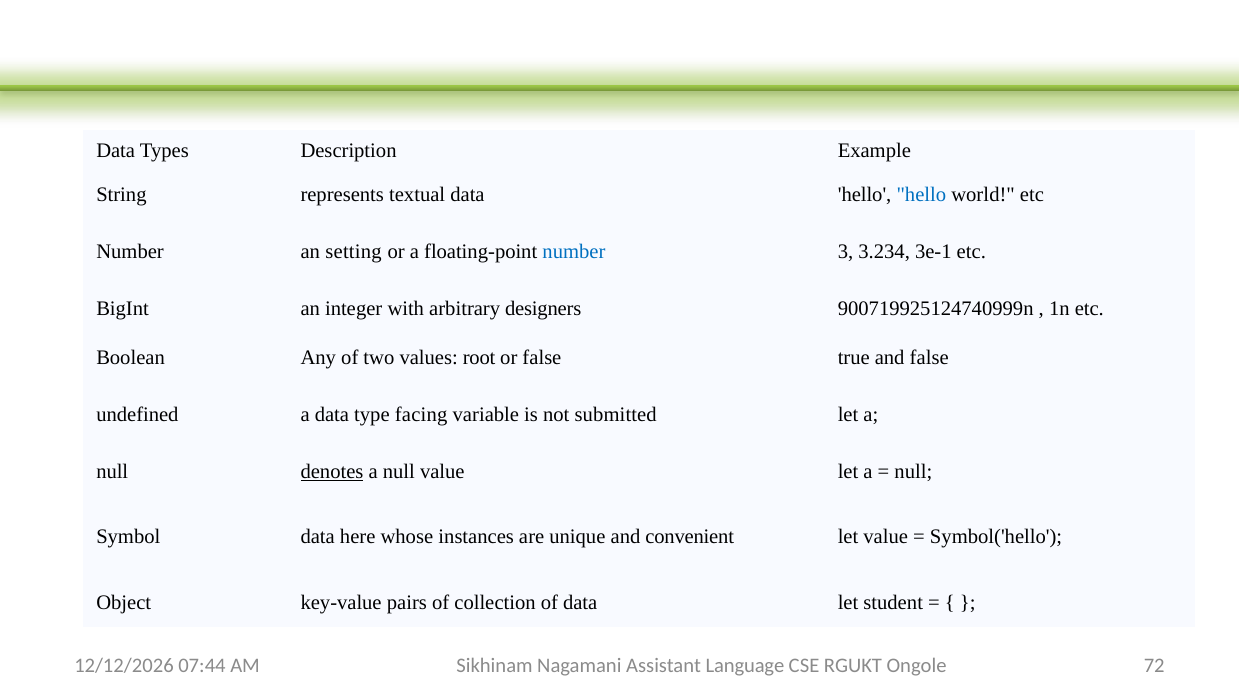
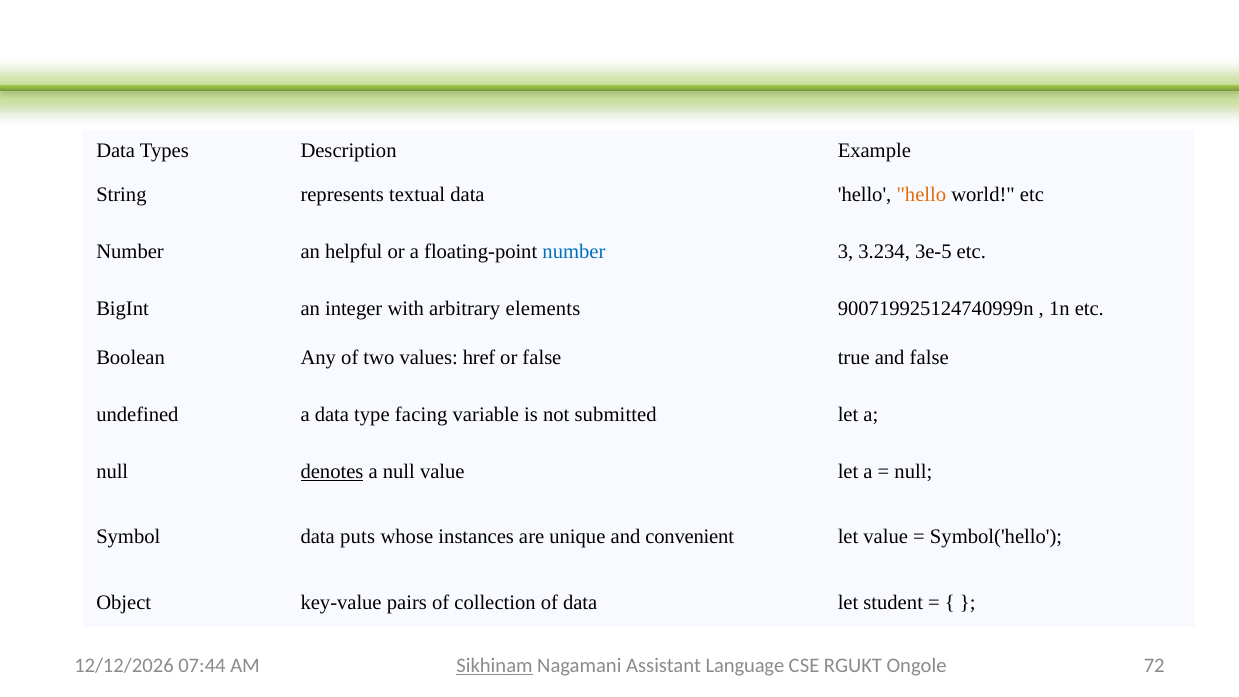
hello colour: blue -> orange (921, 195)
setting: setting -> helpful (354, 252)
3e-1: 3e-1 -> 3e-5 (933, 252)
designers: designers -> elements (543, 309)
root: root -> href (479, 358)
here: here -> puts (358, 537)
Sikhinam underline: none -> present (494, 666)
